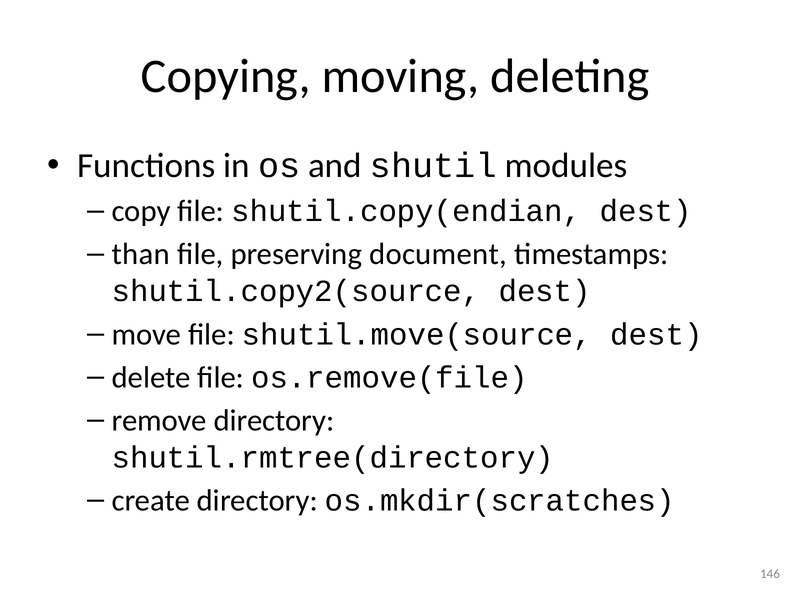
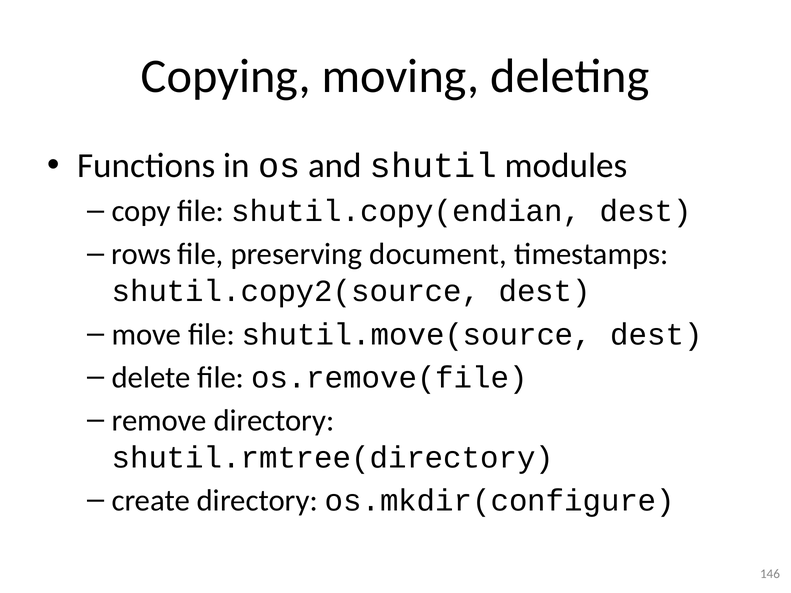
than: than -> rows (141, 254)
os.mkdir(scratches: os.mkdir(scratches -> os.mkdir(configure (500, 501)
